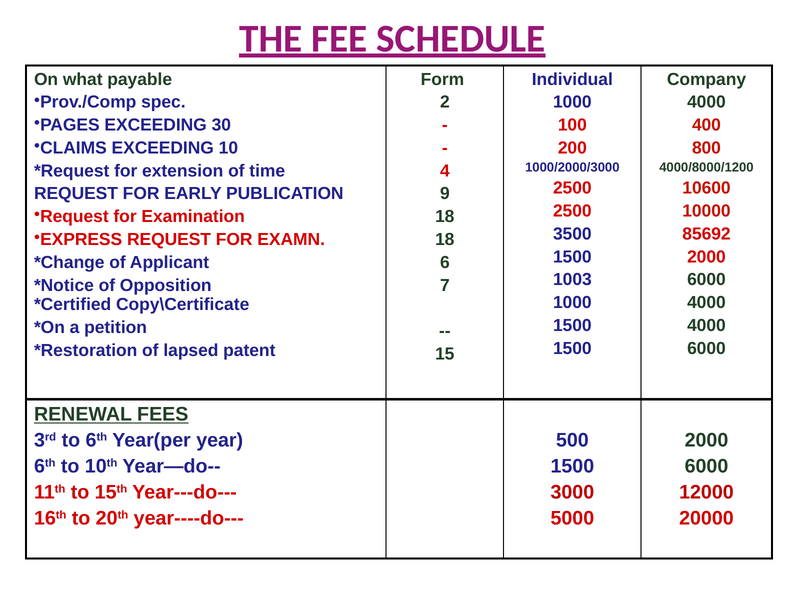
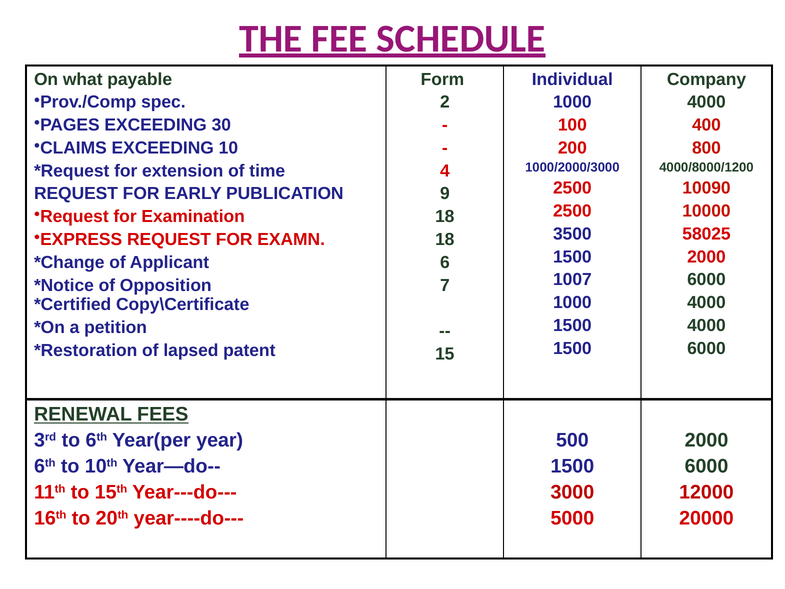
10600: 10600 -> 10090 (707, 188)
85692: 85692 -> 58025 (707, 234)
1003: 1003 -> 1007 (572, 280)
